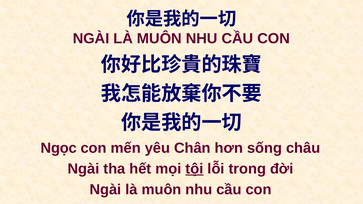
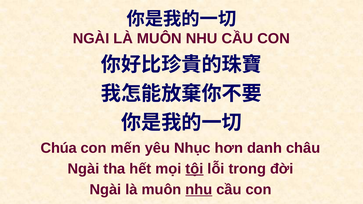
Ngọc: Ngọc -> Chúa (59, 148)
Chân: Chân -> Nhục (192, 148)
sống: sống -> danh (265, 148)
nhu underline: none -> present (199, 190)
